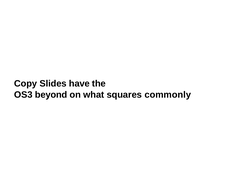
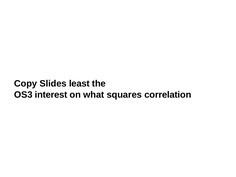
have: have -> least (79, 84)
beyond: beyond -> interest (51, 95)
commonly: commonly -> correlation (168, 95)
